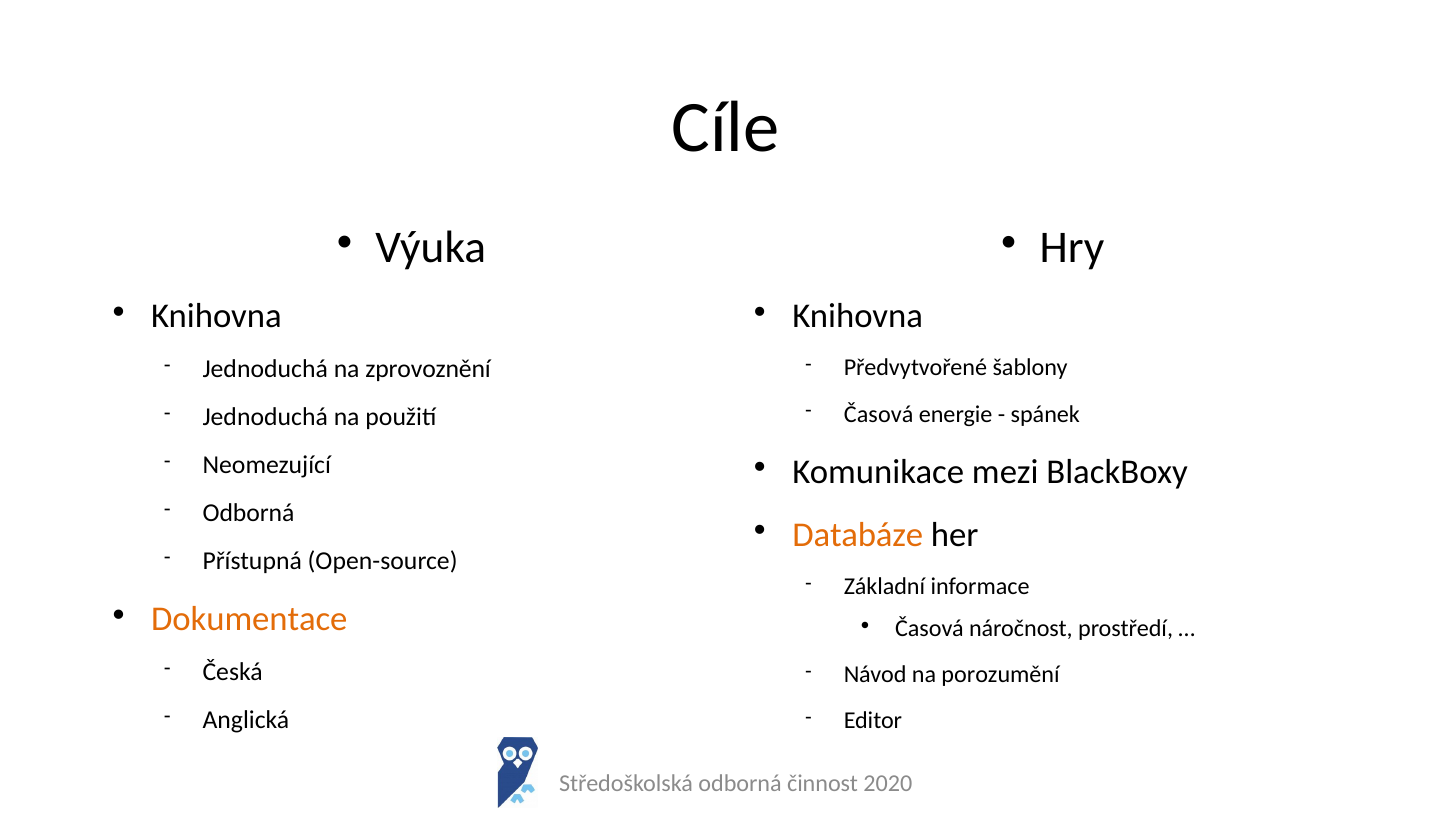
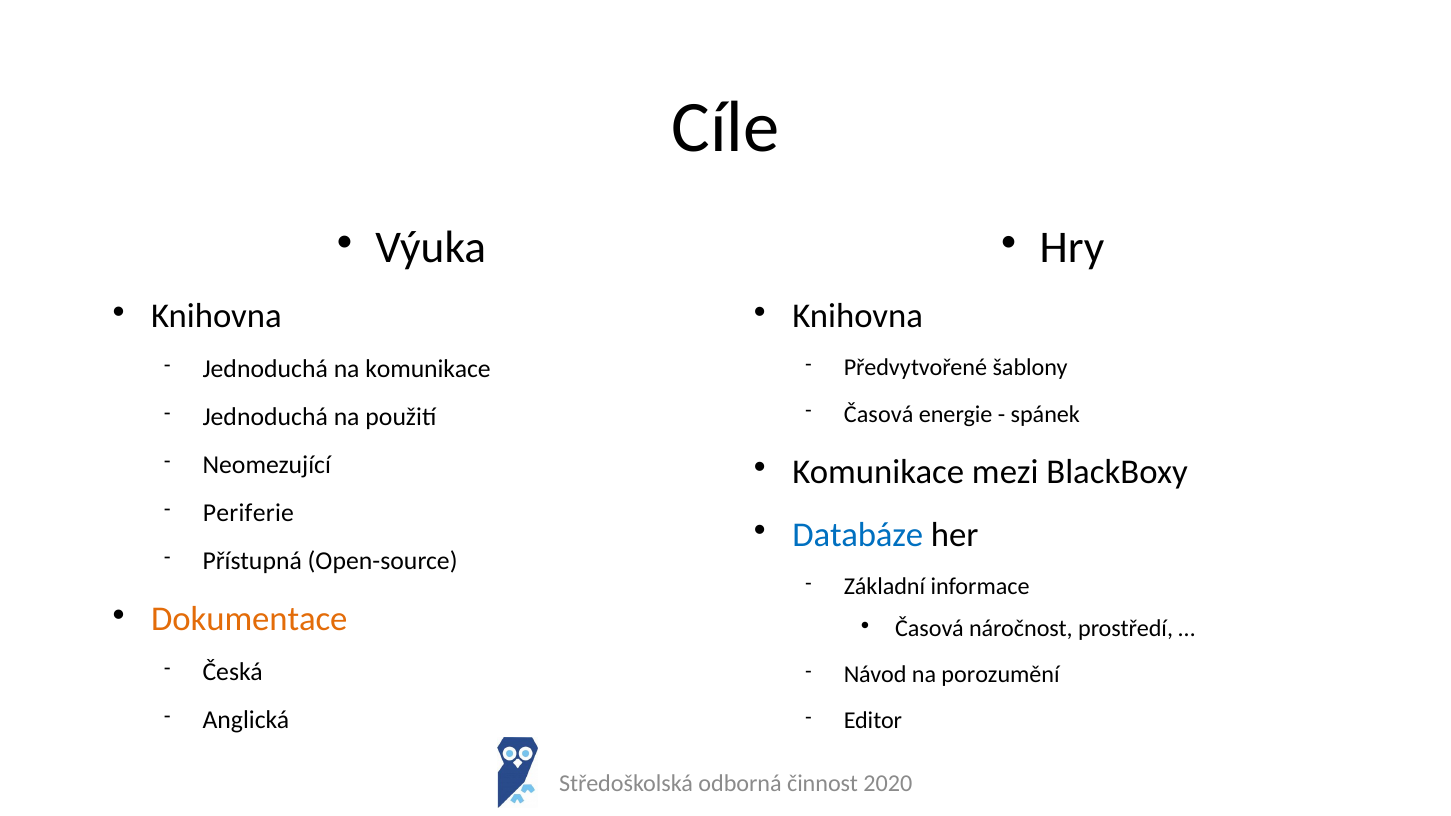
na zprovoznění: zprovoznění -> komunikace (428, 369)
Odborná: Odborná -> Periferie (248, 513)
Databáze colour: orange -> blue (858, 535)
